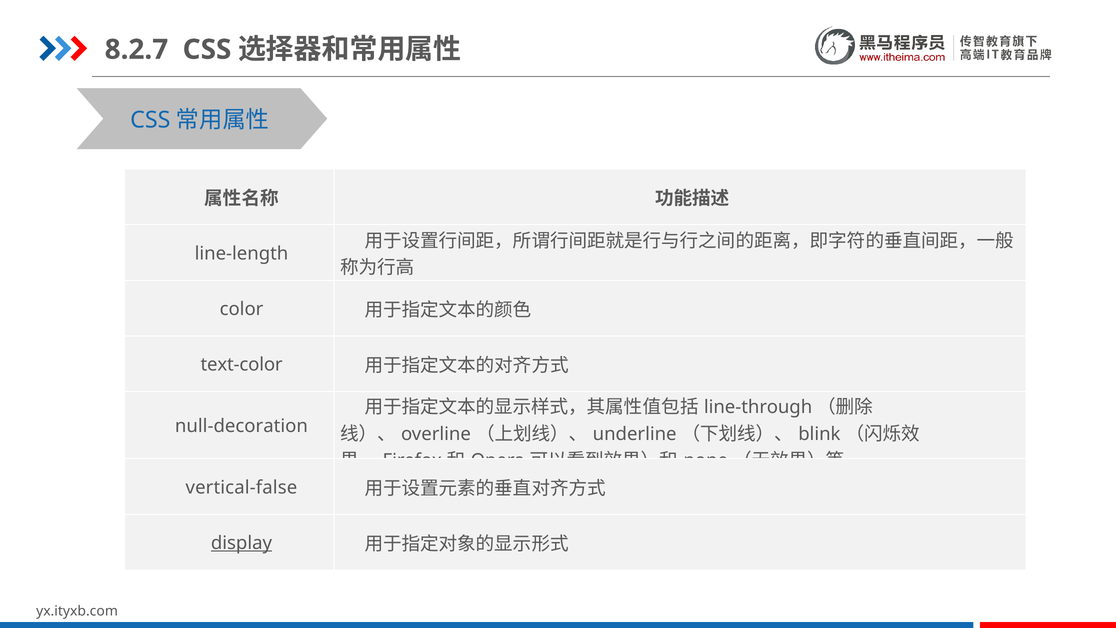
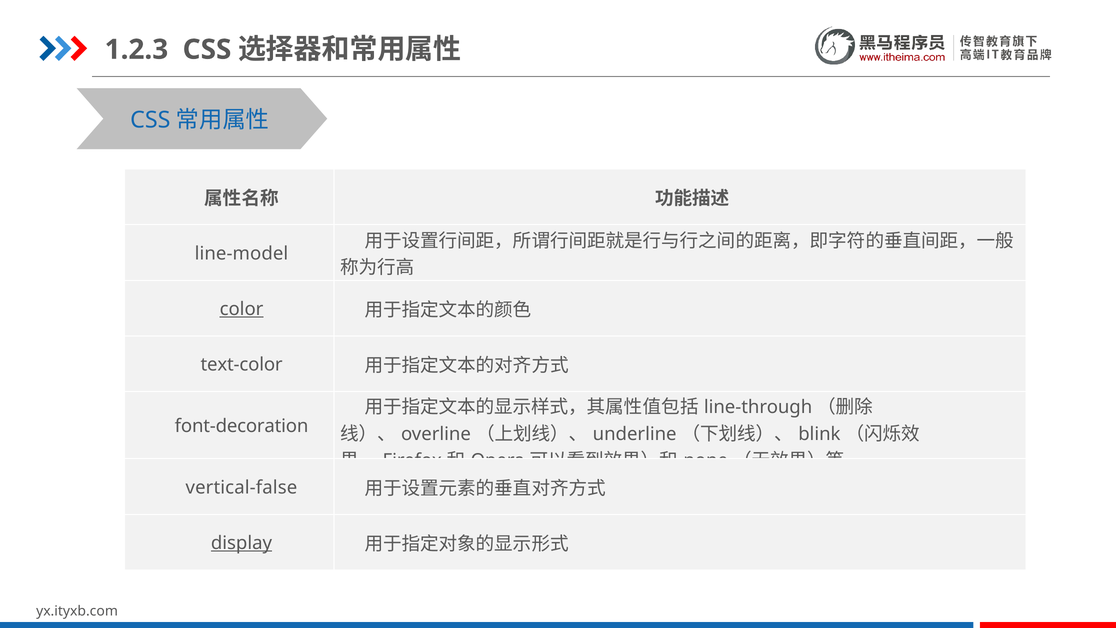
8.2.7: 8.2.7 -> 1.2.3 (136, 50)
line-length: line-length -> line-model (241, 254)
color underline: none -> present (242, 309)
null-decoration: null-decoration -> font-decoration (242, 426)
